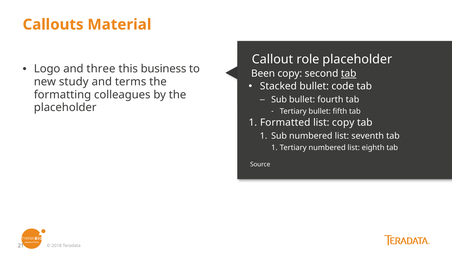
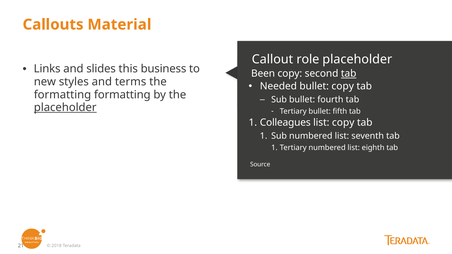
Logo: Logo -> Links (47, 69)
three: three -> slides (101, 69)
study: study -> styles (74, 82)
Stacked: Stacked -> Needed (278, 86)
bullet code: code -> copy (343, 86)
formatting colleagues: colleagues -> formatting (122, 95)
placeholder underline: none -> present (65, 108)
Formatted: Formatted -> Colleagues (285, 123)
